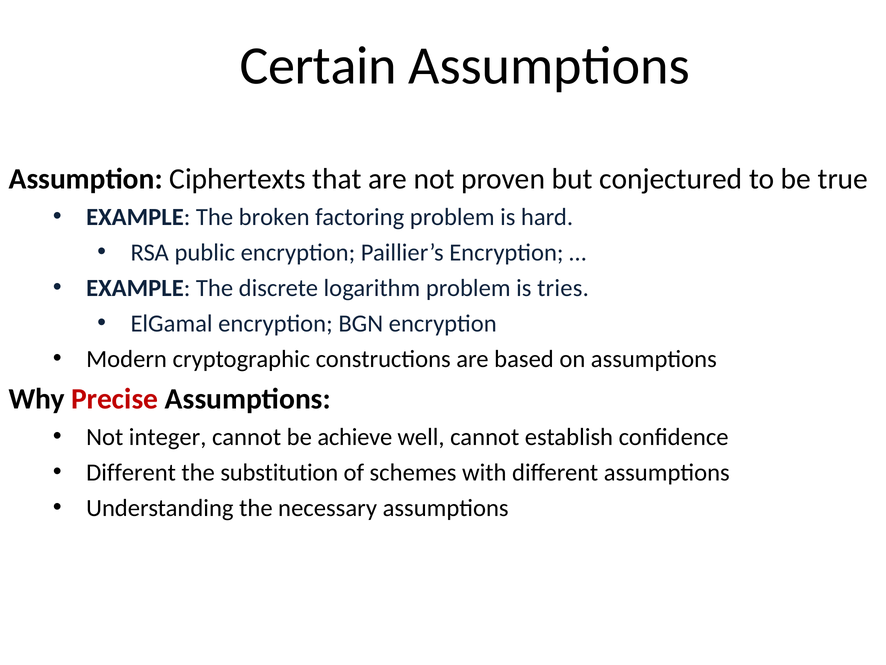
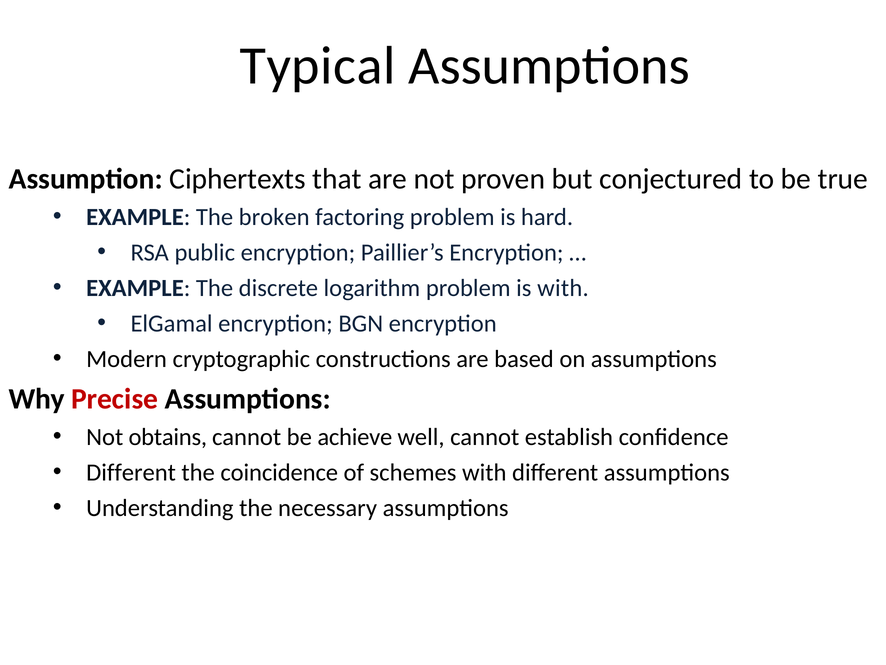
Certain: Certain -> Typical (318, 66)
is tries: tries -> with (563, 288)
integer: integer -> obtains (168, 437)
substitution: substitution -> coincidence (279, 472)
